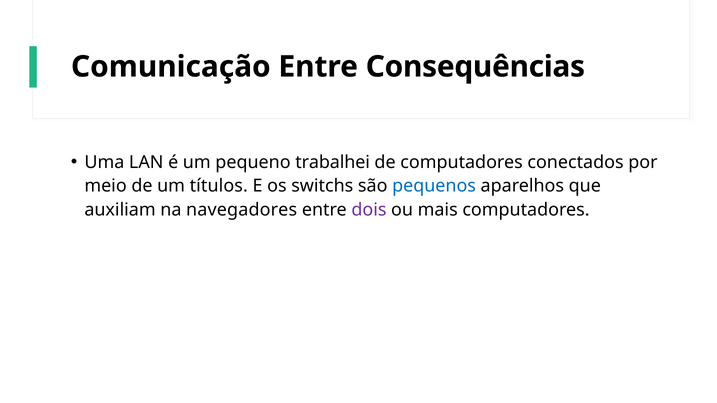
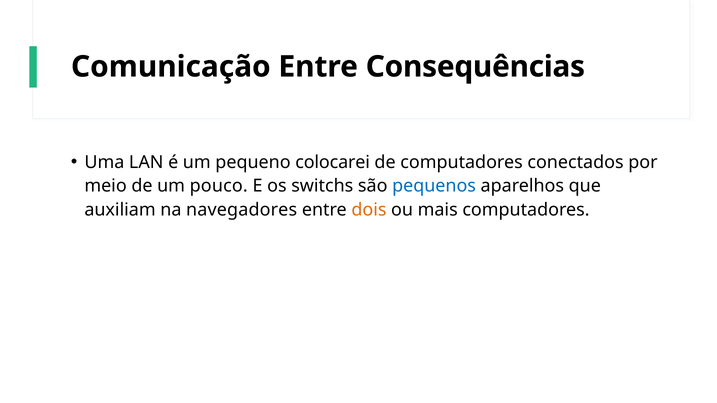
trabalhei: trabalhei -> colocarei (333, 163)
títulos: títulos -> pouco (219, 186)
dois colour: purple -> orange (369, 210)
